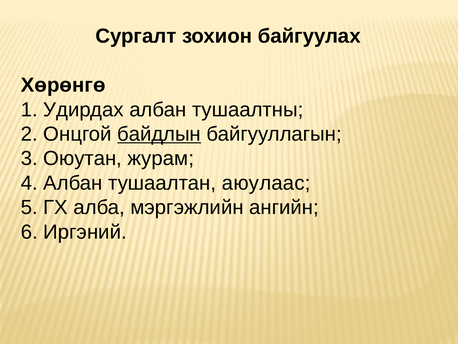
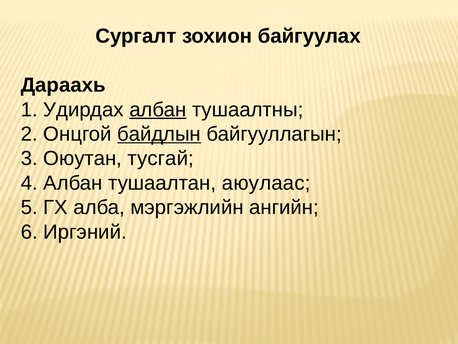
Хөрөнгө: Хөрөнгө -> Дараахь (63, 85)
албан underline: none -> present (158, 109)
журам: журам -> тусгай (161, 158)
